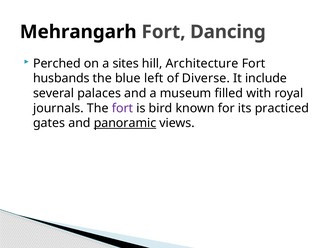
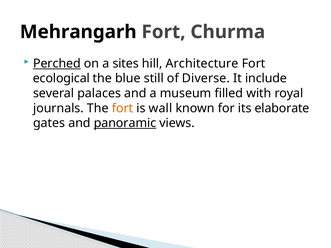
Dancing: Dancing -> Churma (228, 32)
Perched underline: none -> present (57, 64)
husbands: husbands -> ecological (61, 78)
left: left -> still (154, 78)
fort colour: purple -> orange (122, 108)
bird: bird -> wall (160, 108)
practiced: practiced -> elaborate (282, 108)
